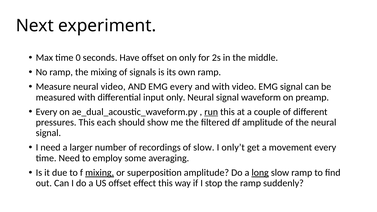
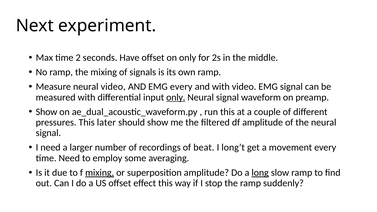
0: 0 -> 2 (78, 58)
only underline: none -> present (176, 97)
Every: Every -> Show (47, 112)
run underline: present -> none (211, 112)
each: each -> later (106, 122)
of slow: slow -> beat (204, 148)
only’t: only’t -> long’t (233, 148)
